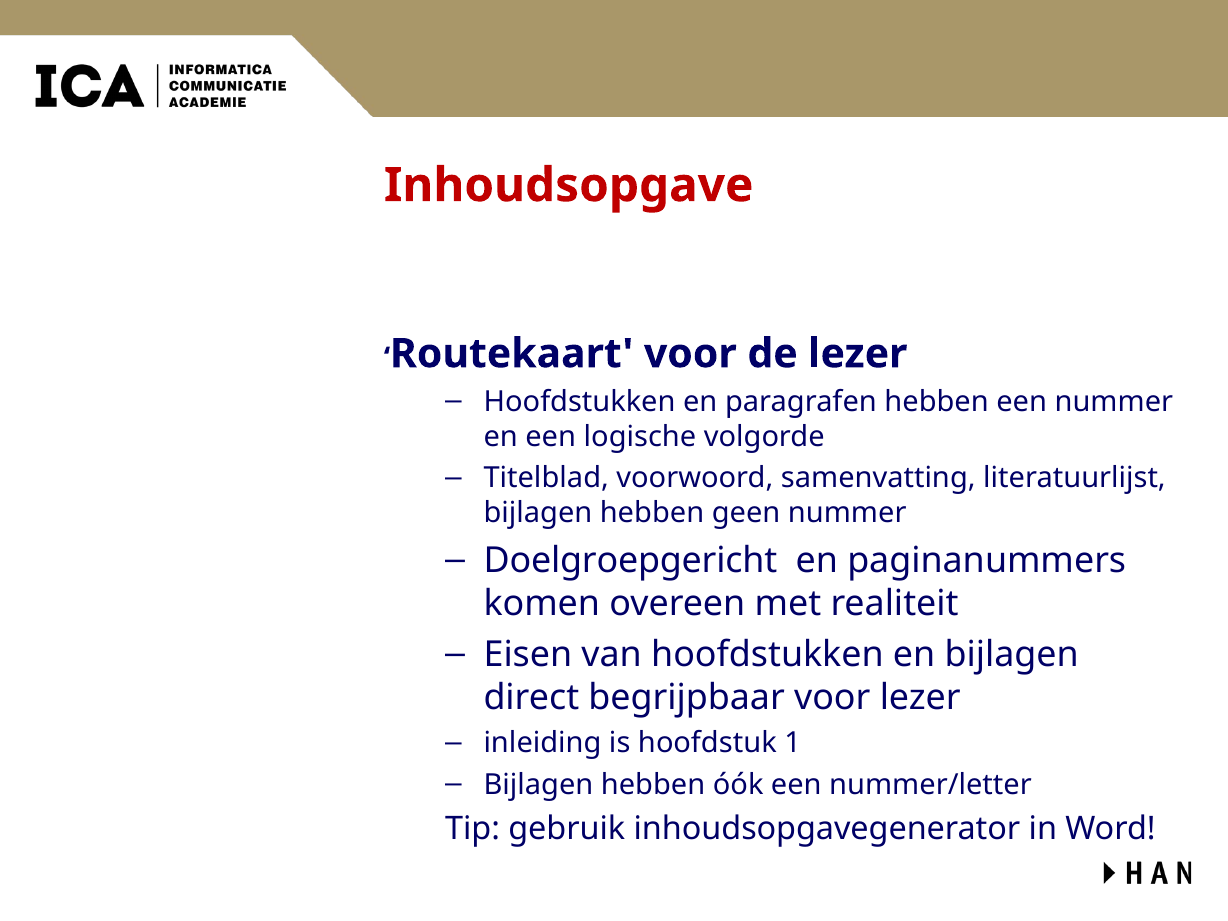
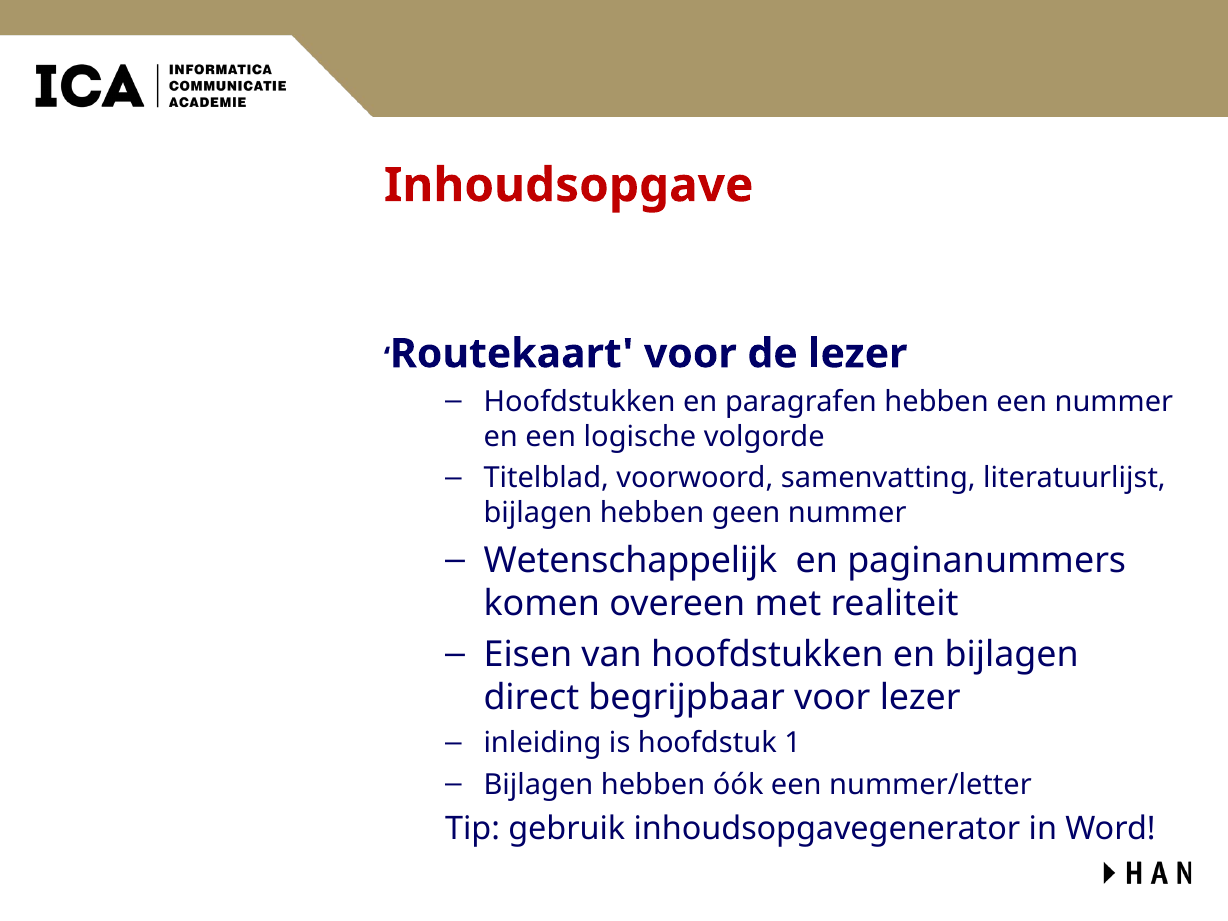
Doelgroepgericht: Doelgroepgericht -> Wetenschappelijk (630, 561)
